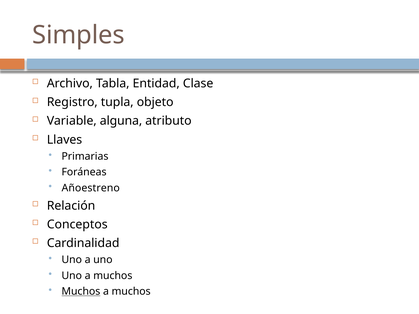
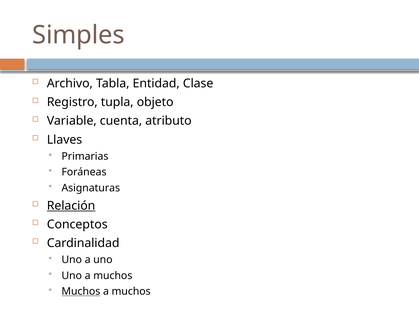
alguna: alguna -> cuenta (121, 121)
Añoestreno: Añoestreno -> Asignaturas (91, 188)
Relación underline: none -> present (71, 206)
